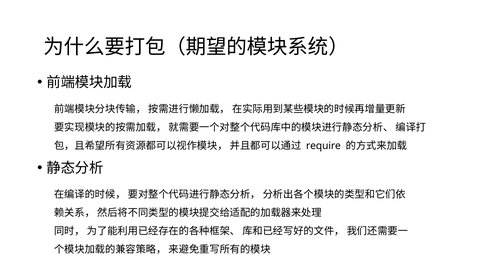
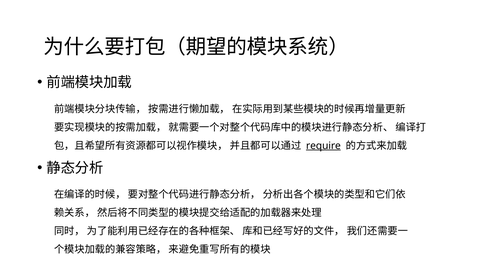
require underline: none -> present (323, 146)
